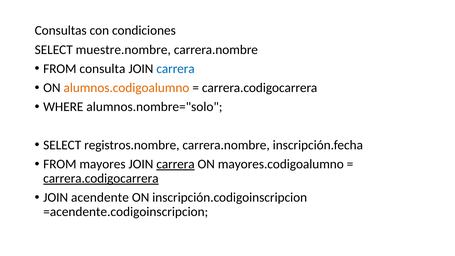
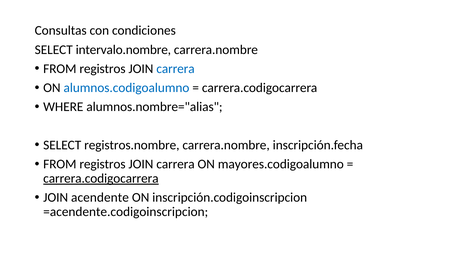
muestre.nombre: muestre.nombre -> intervalo.nombre (123, 50)
consulta: consulta -> registros (103, 69)
alumnos.codigoalumno colour: orange -> blue (126, 88)
alumnos.nombre="solo: alumnos.nombre="solo -> alumnos.nombre="alias (154, 107)
mayores: mayores -> registros (103, 164)
carrera underline: present -> none (175, 164)
